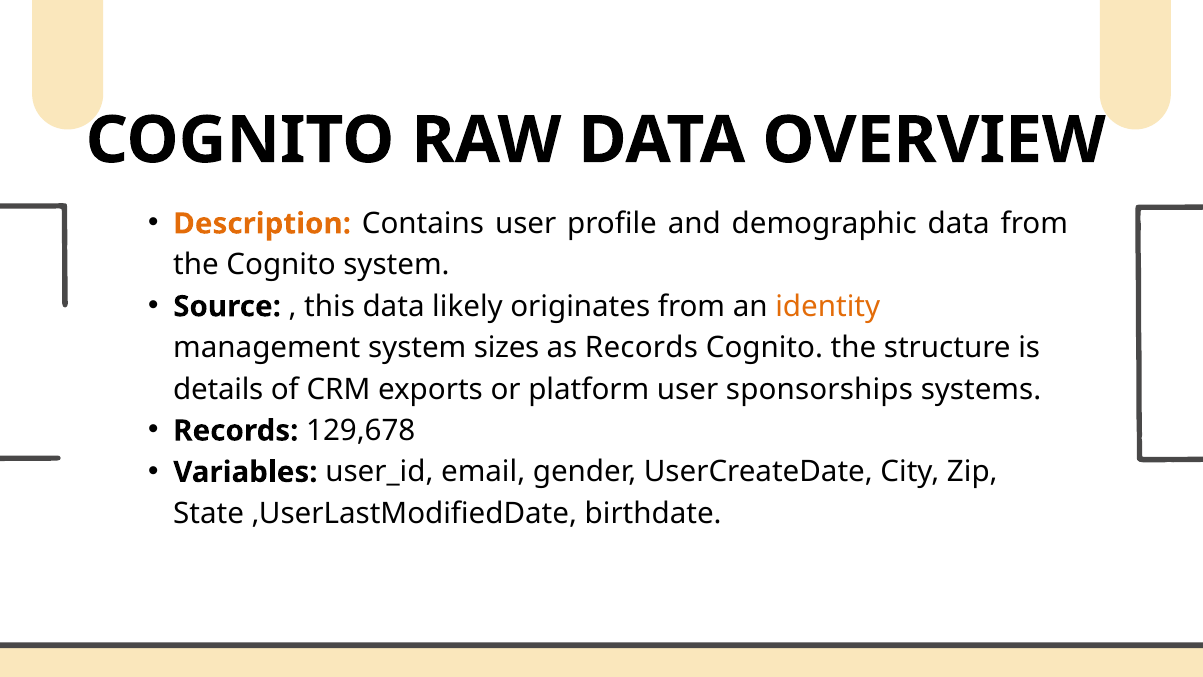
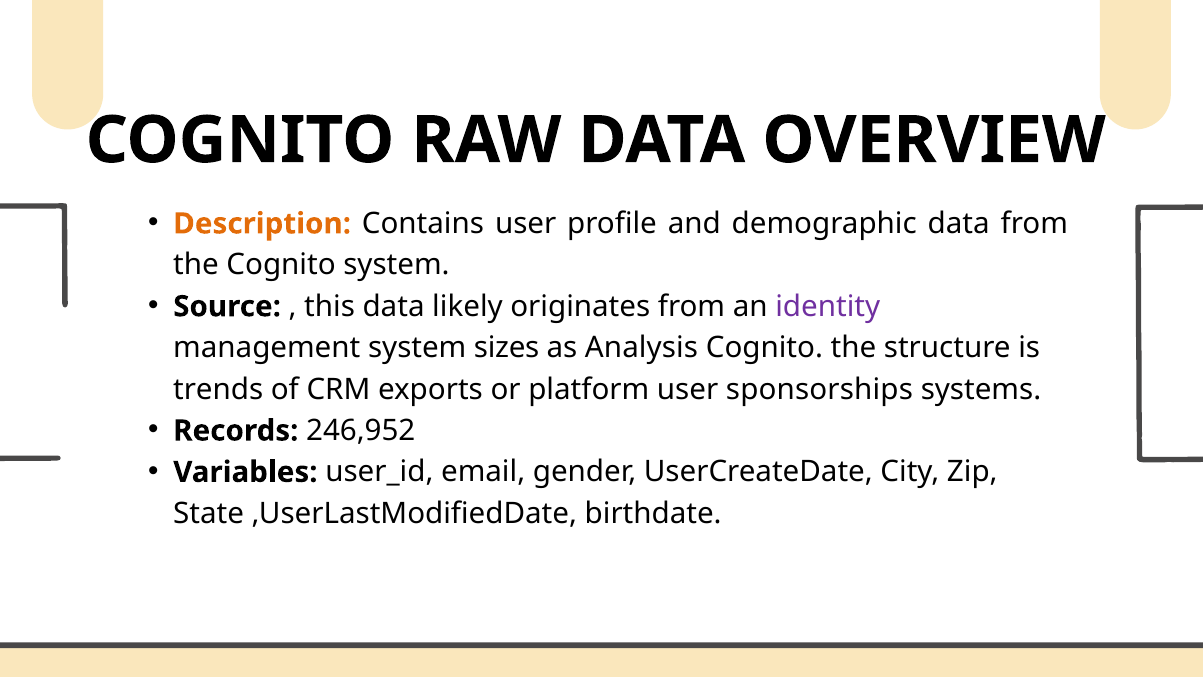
identity colour: orange -> purple (828, 306)
as Records: Records -> Analysis (641, 348)
details: details -> trends (218, 389)
129,678: 129,678 -> 246,952 (361, 431)
